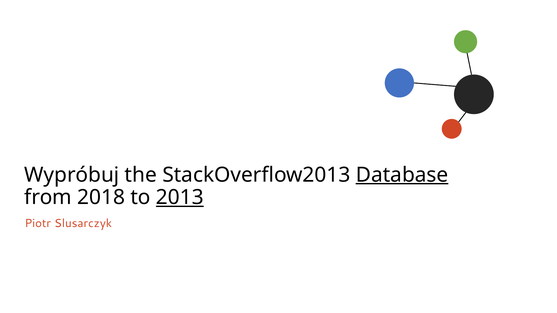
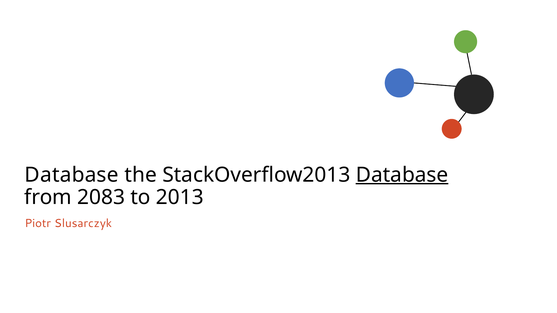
Wypróbuj: Wypróbuj -> Database (72, 175)
2018: 2018 -> 2083 (101, 198)
2013 underline: present -> none (180, 198)
